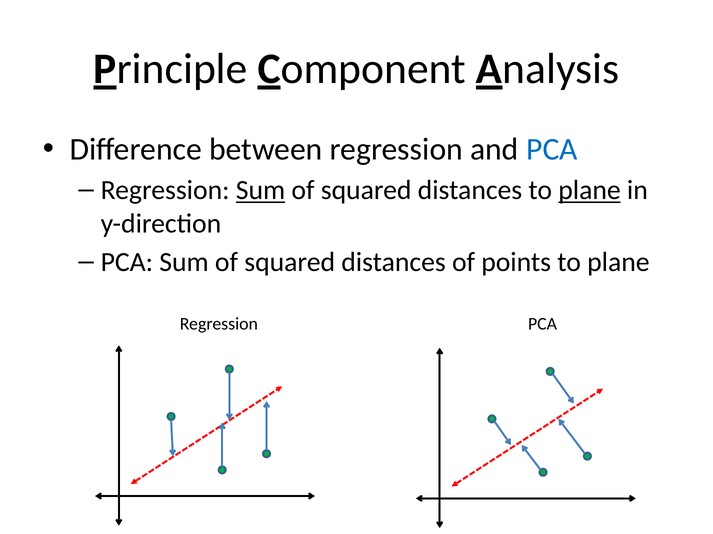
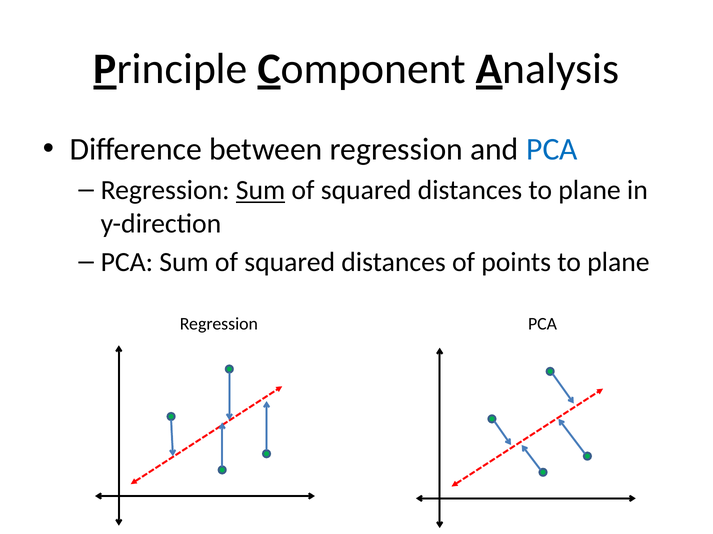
plane underline: present -> none (590, 190)
